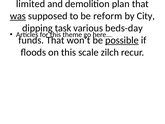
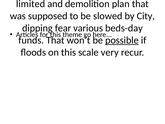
was underline: present -> none (18, 16)
reform: reform -> slowed (108, 16)
task: task -> fear (63, 28)
zilch: zilch -> very (110, 52)
